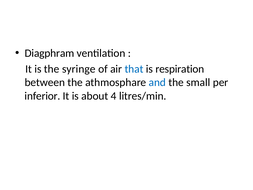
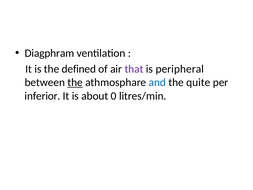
syringe: syringe -> defined (79, 69)
that colour: blue -> purple (134, 69)
respiration: respiration -> peripheral (180, 69)
the underline: none -> present (75, 82)
small: small -> quite (198, 82)
4: 4 -> 0 (114, 96)
